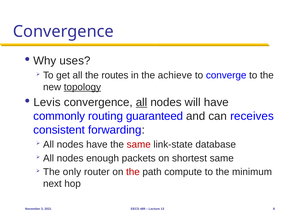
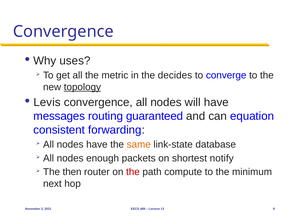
routes: routes -> metric (115, 75)
achieve: achieve -> decides (175, 75)
all underline: present -> none (142, 102)
commonly: commonly -> messages (59, 116)
receives: receives -> equation (252, 116)
same colour: red -> orange (139, 145)
shortest same: same -> notify (222, 158)
only: only -> then (72, 172)
